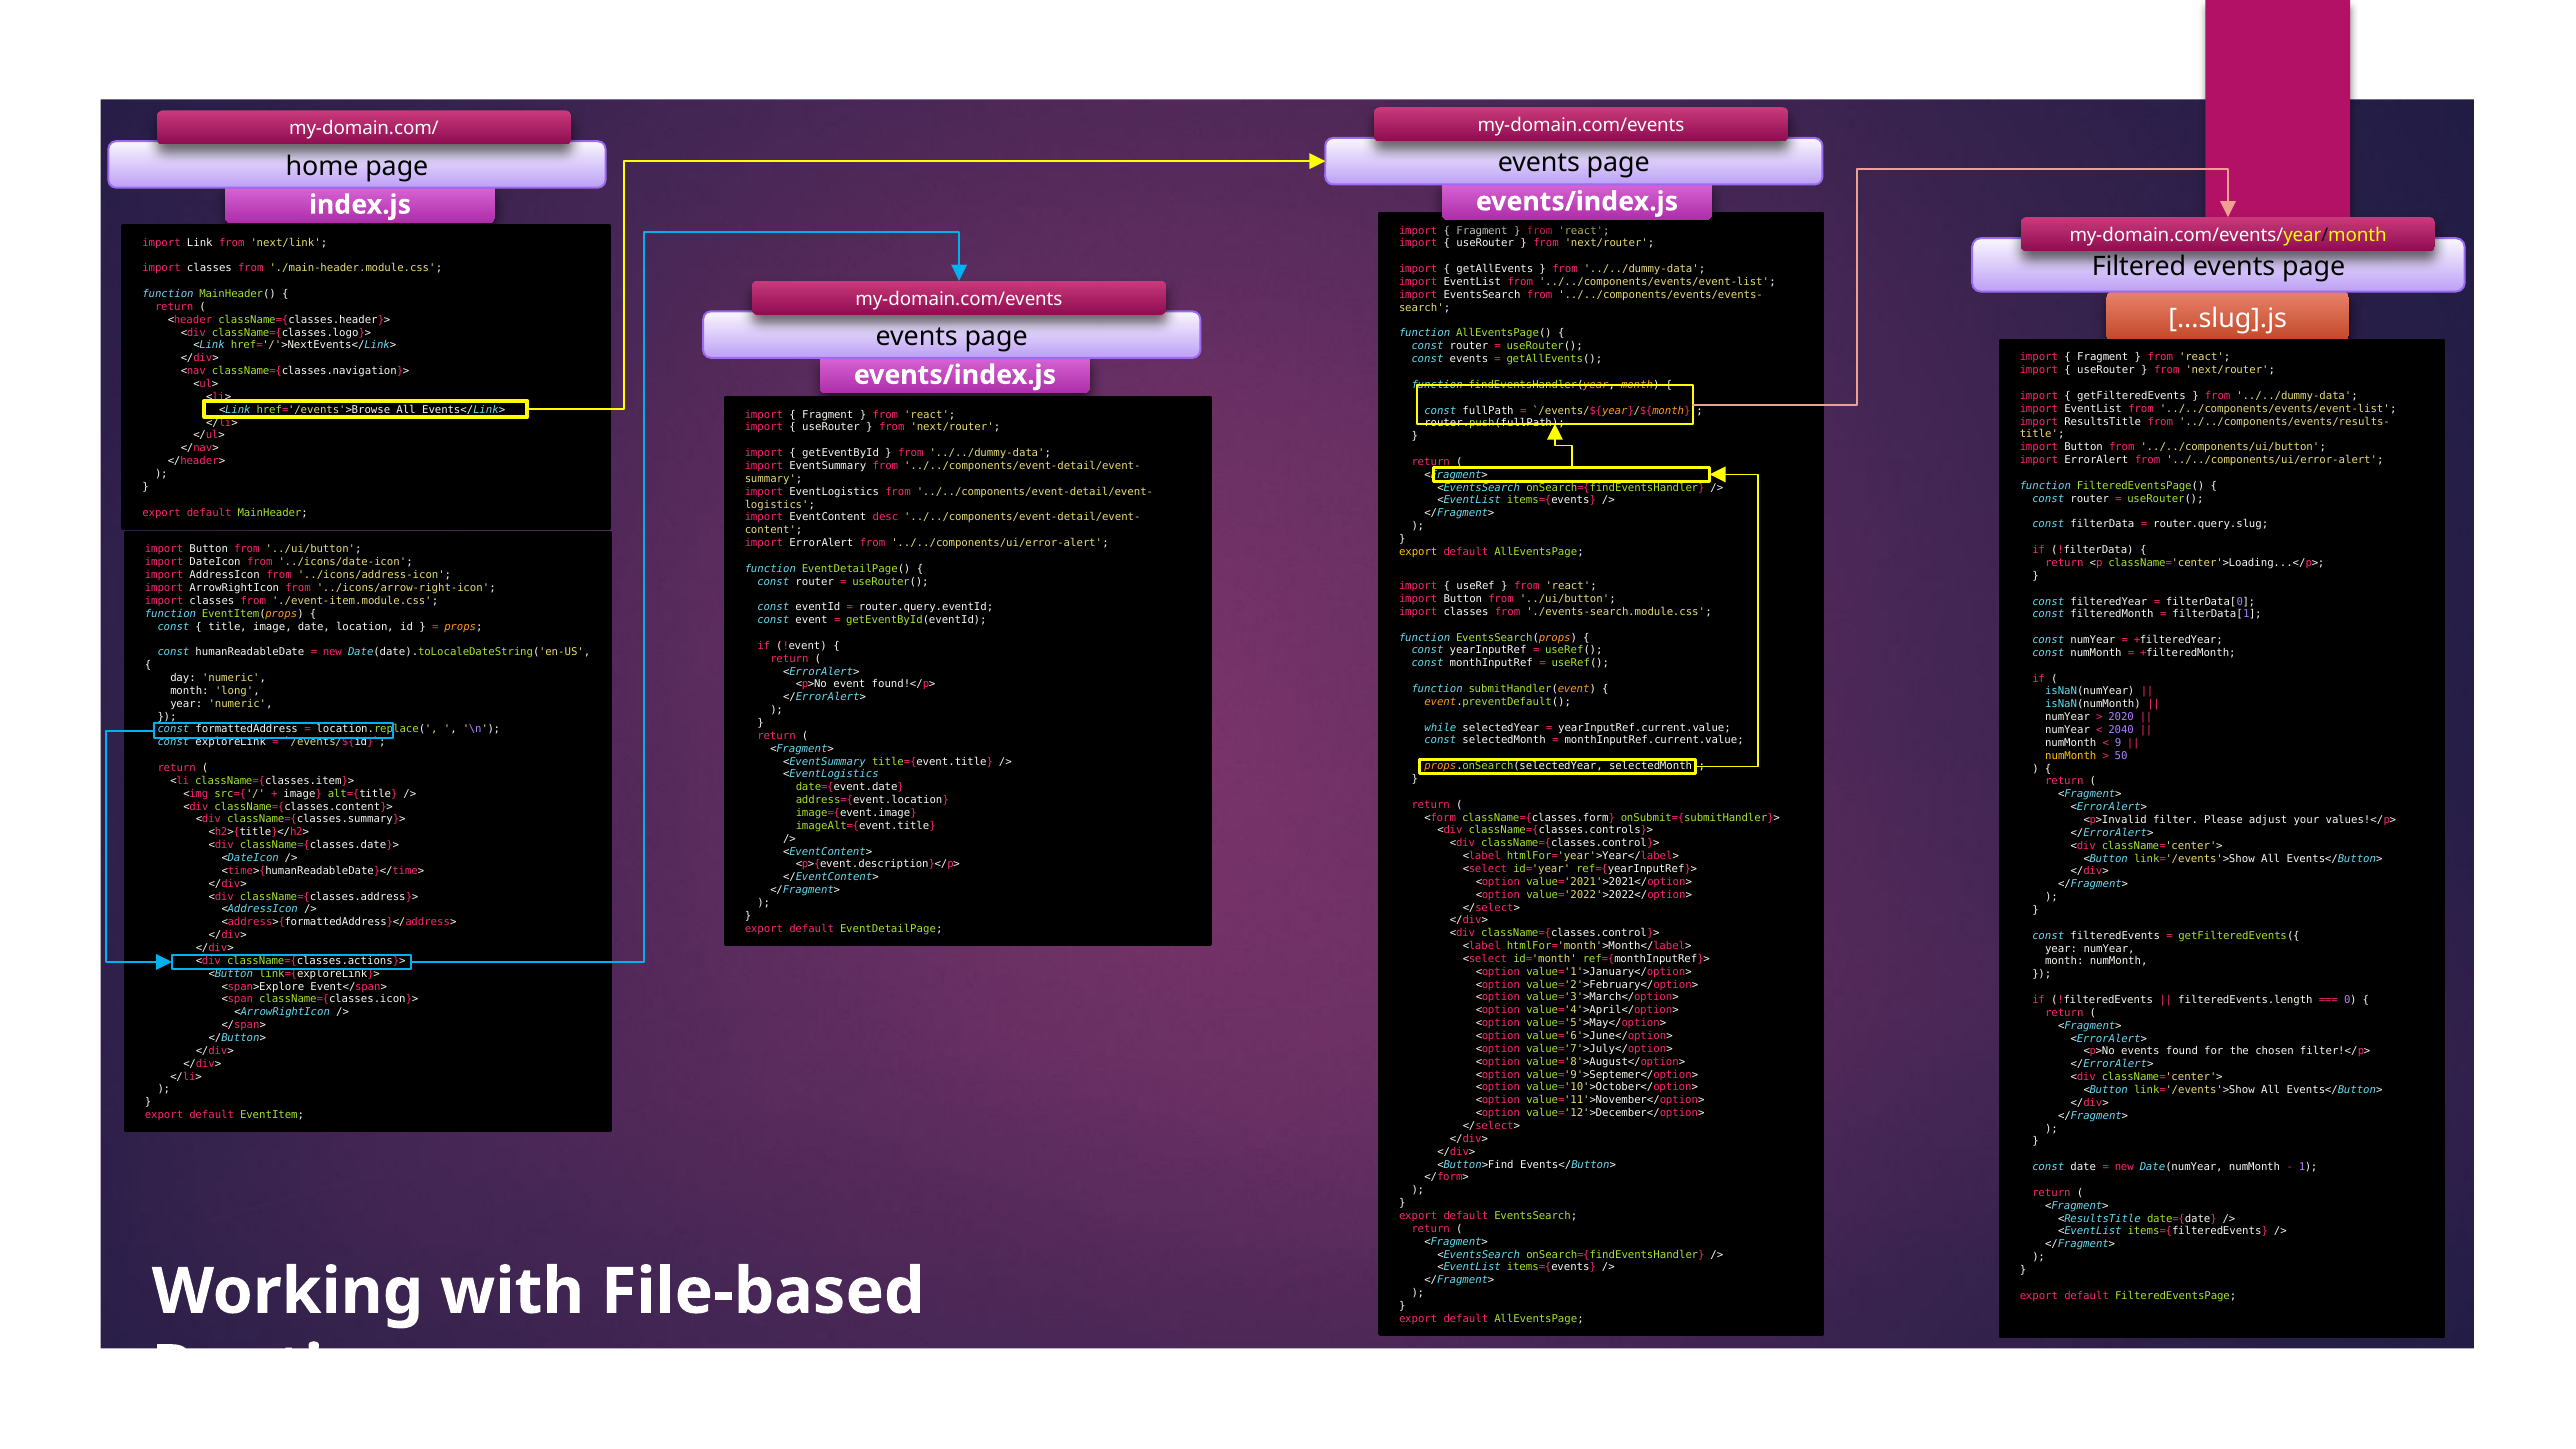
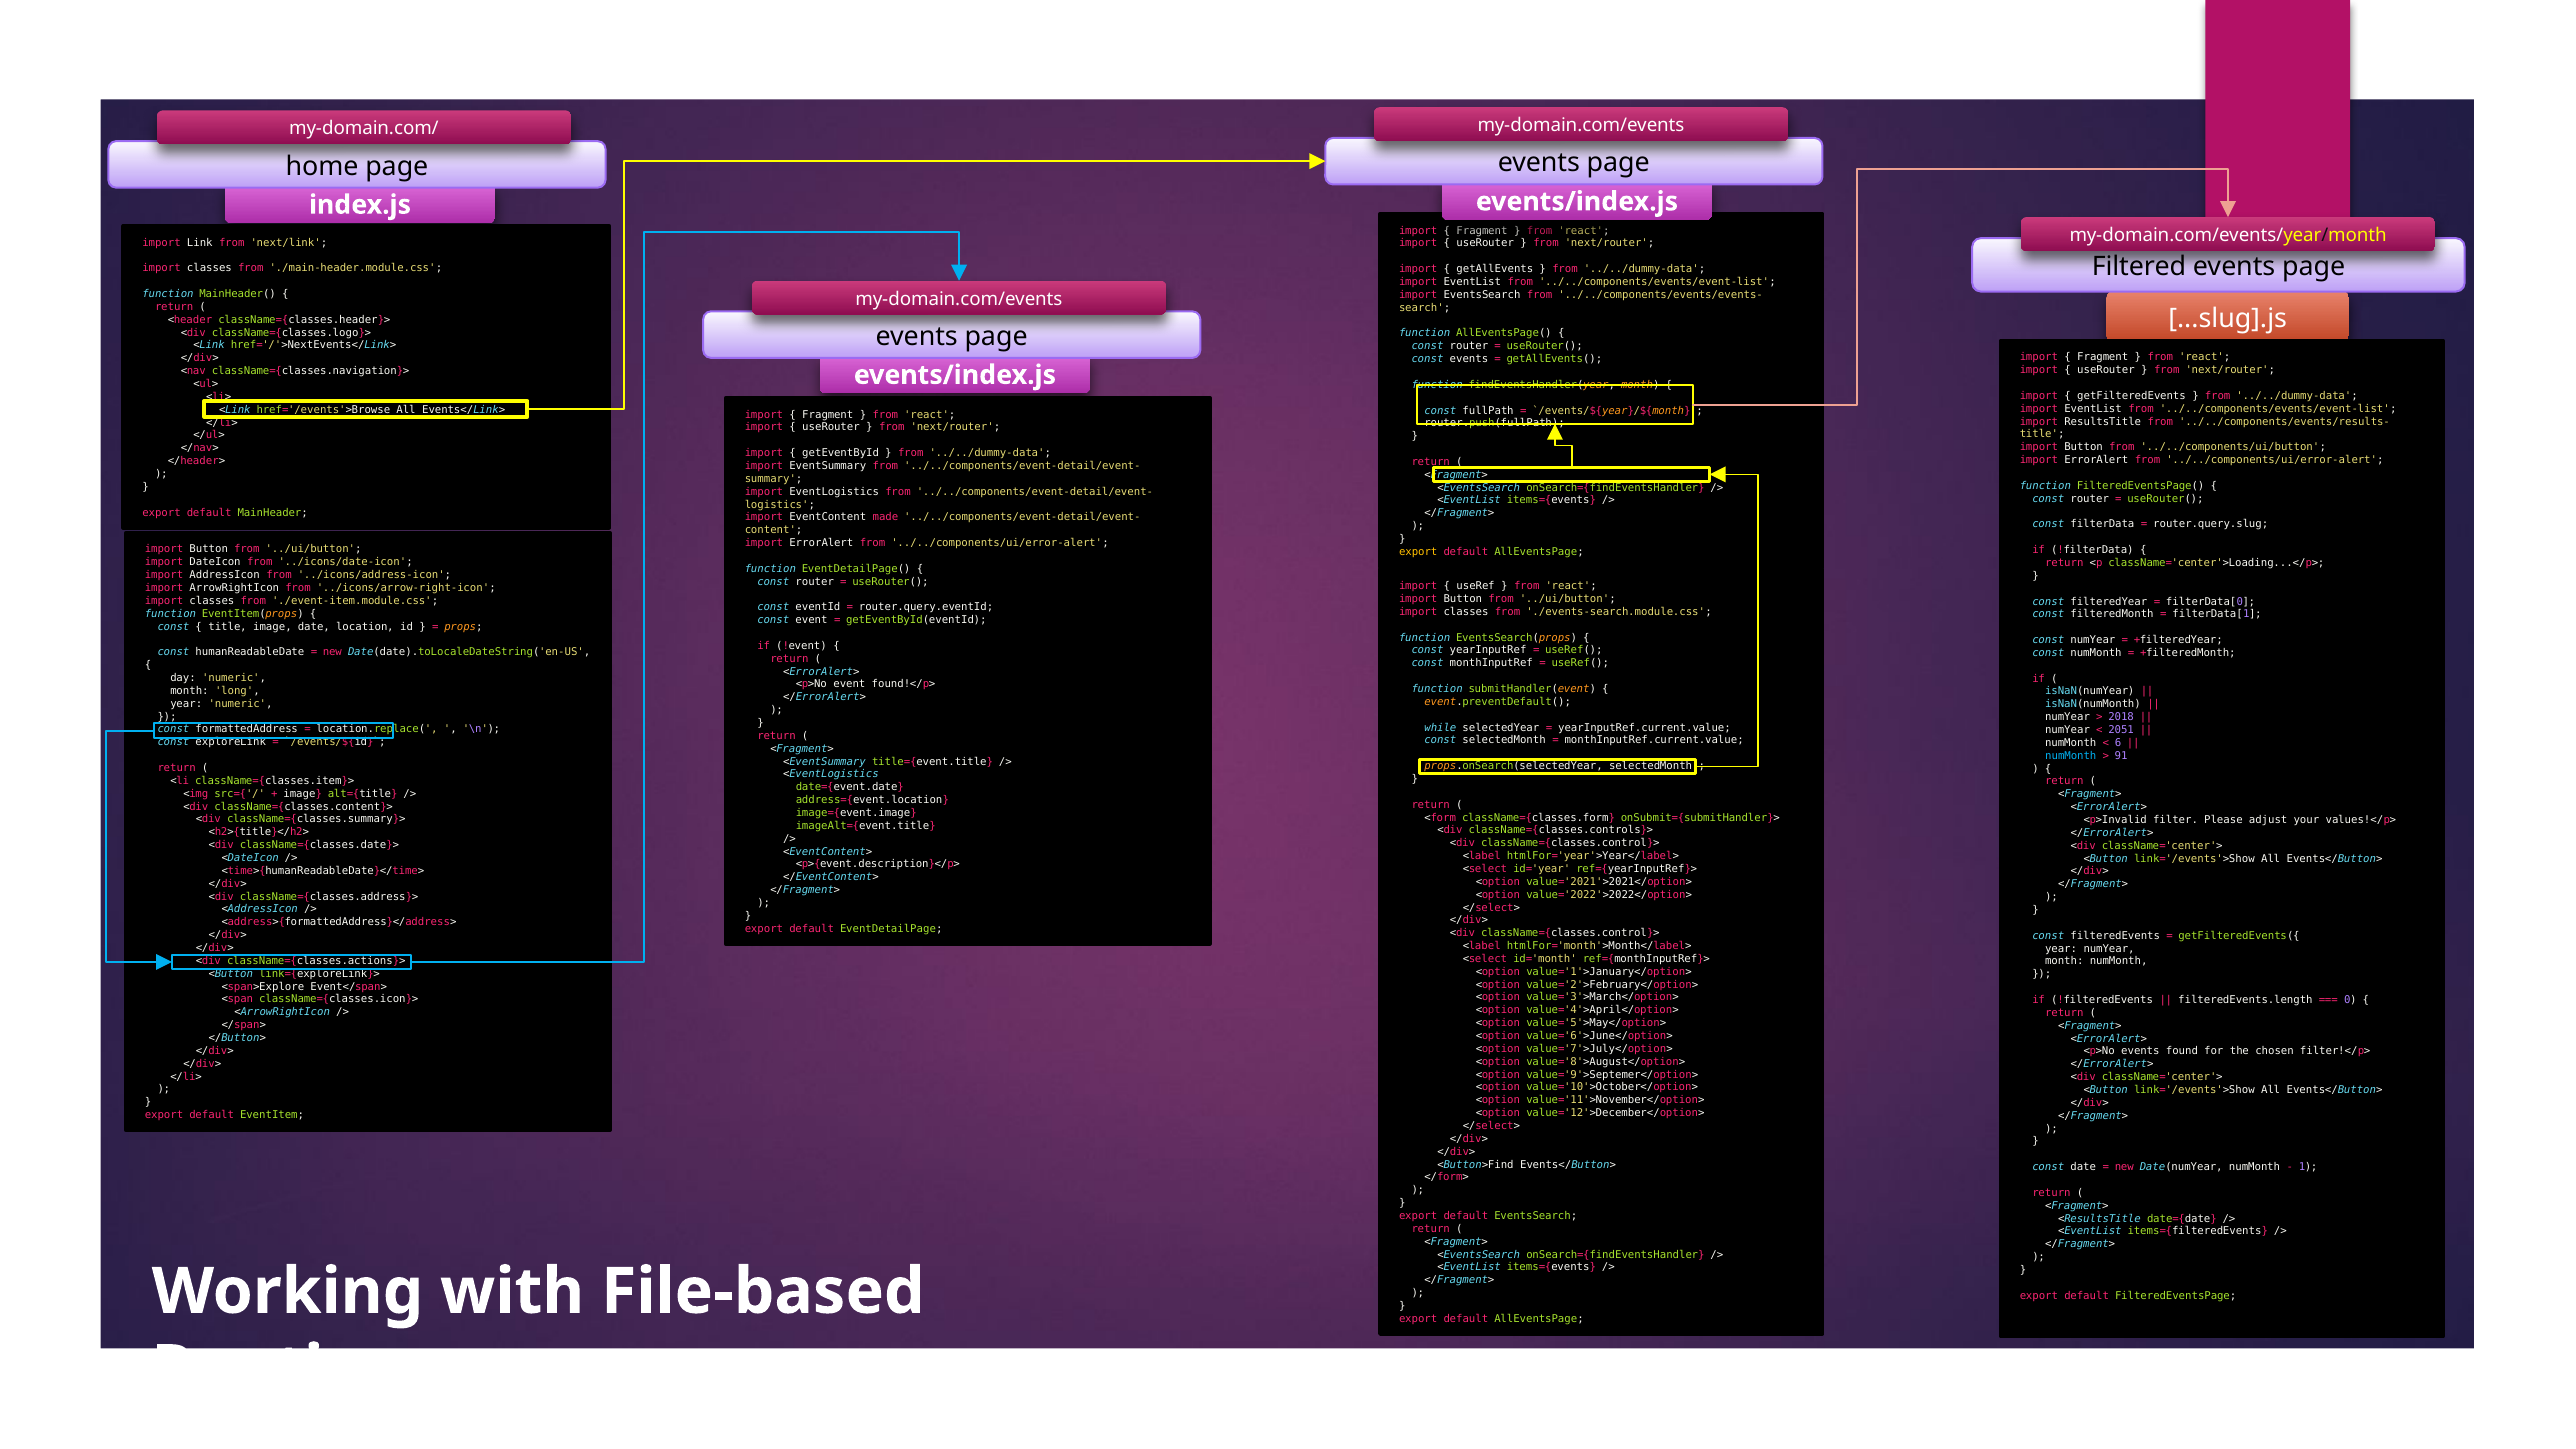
desc: desc -> made (886, 517)
2020: 2020 -> 2018 (2121, 717)
2040: 2040 -> 2051 (2121, 730)
9: 9 -> 6 (2118, 743)
numMonth colour: yellow -> light blue (2071, 756)
50: 50 -> 91 (2121, 756)
